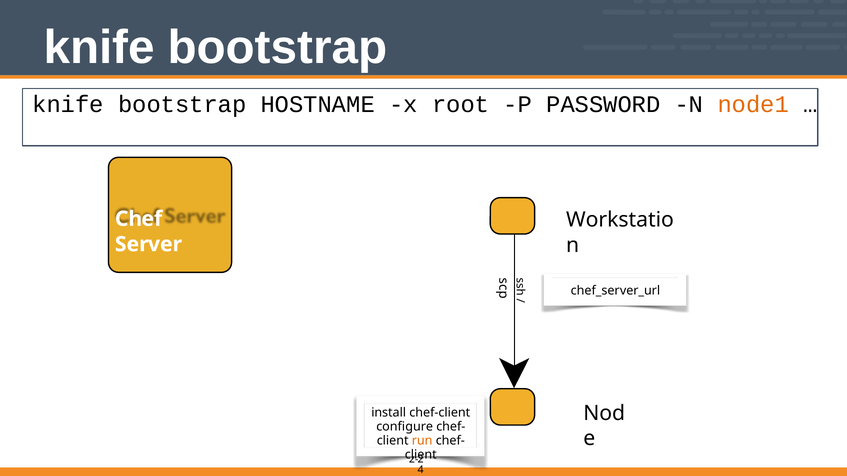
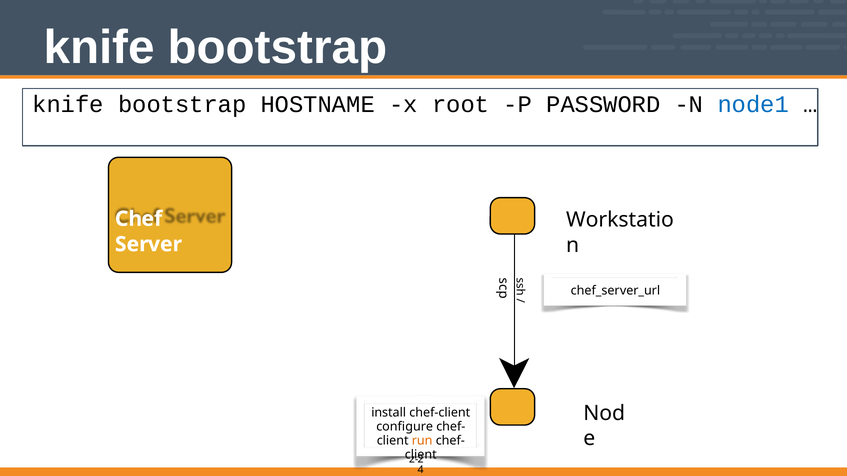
node1 colour: orange -> blue (753, 105)
